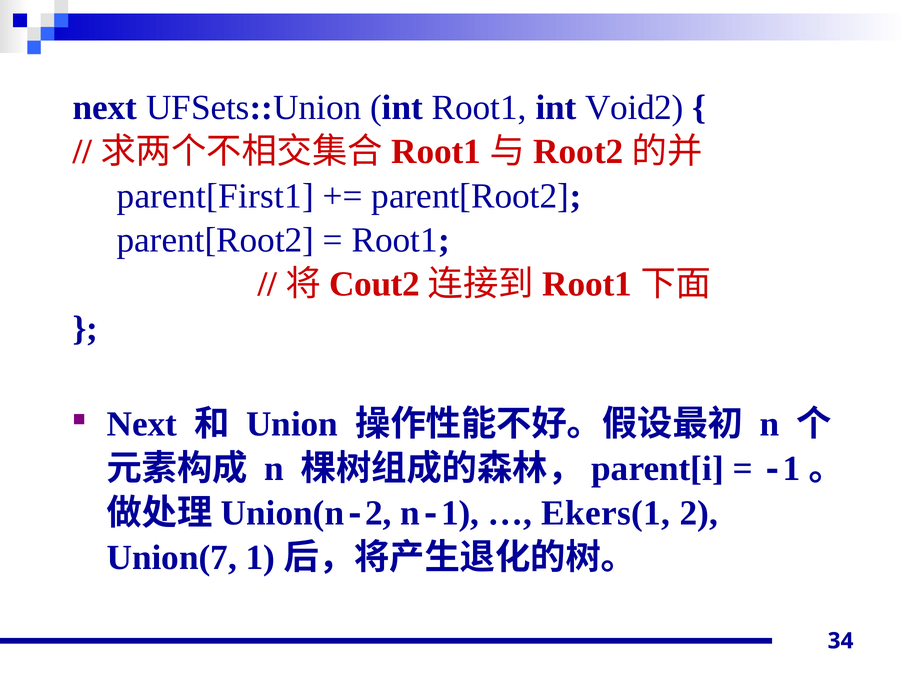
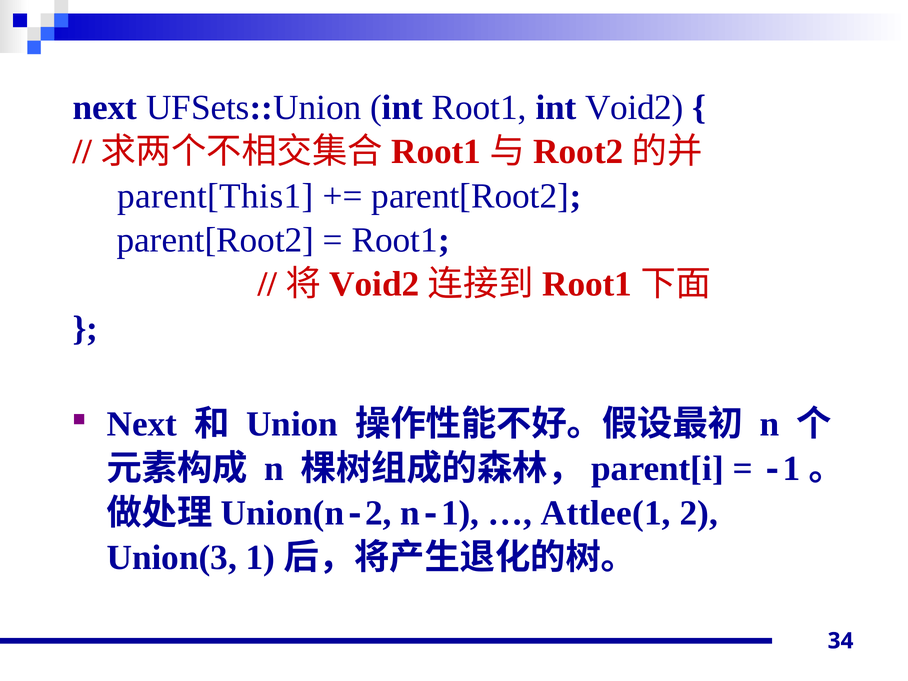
parent[First1: parent[First1 -> parent[This1 (215, 196)
Cout2: Cout2 -> Void2 (374, 284)
Ekers(1: Ekers(1 -> Attlee(1 (606, 513)
Union(7: Union(7 -> Union(3 (172, 558)
